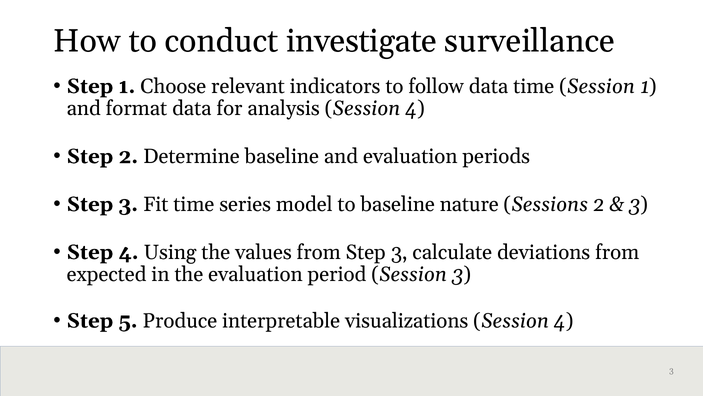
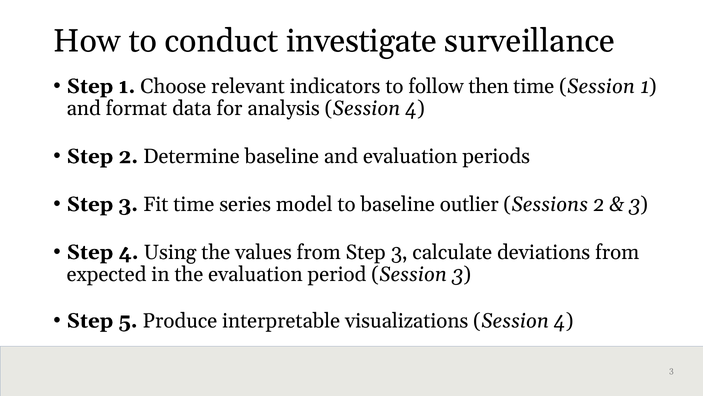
follow data: data -> then (489, 86)
nature: nature -> outlier (469, 204)
